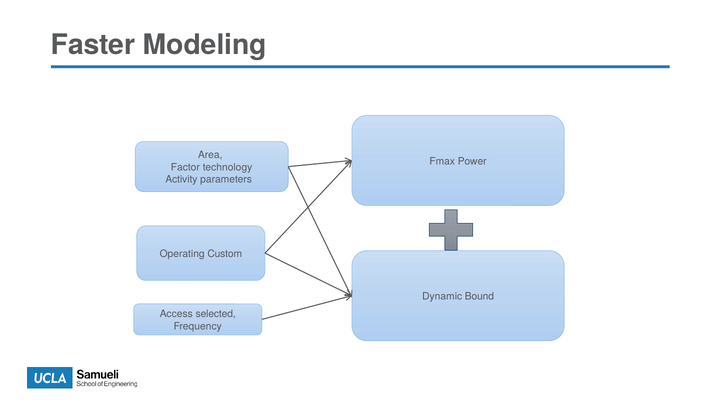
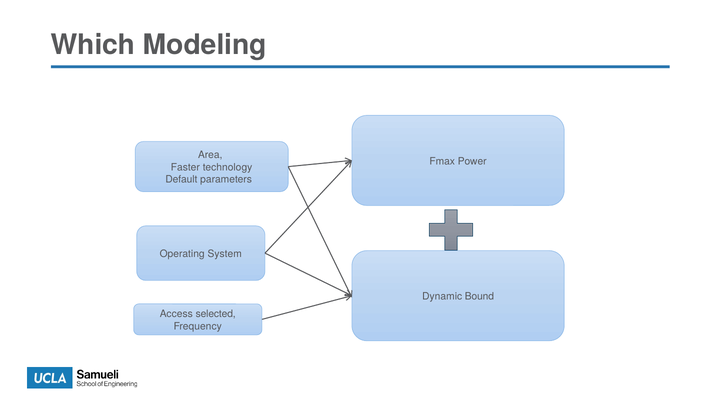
Faster: Faster -> Which (93, 45)
Factor: Factor -> Faster (185, 168)
Activity: Activity -> Default (181, 180)
Custom: Custom -> System (225, 254)
